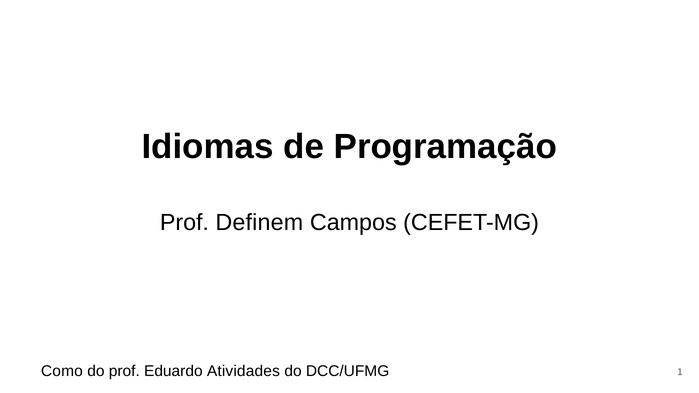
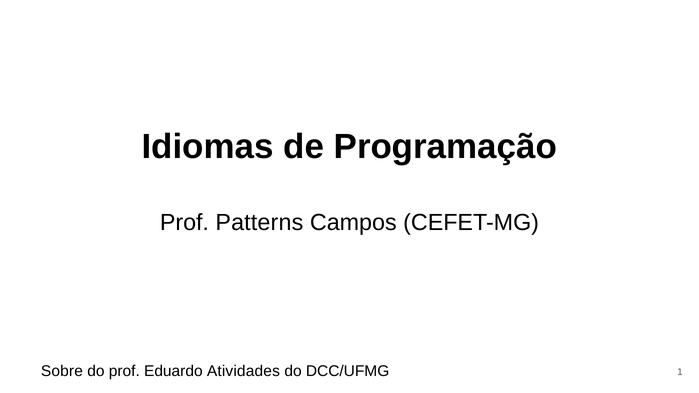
Definem: Definem -> Patterns (259, 223)
Como: Como -> Sobre (62, 371)
